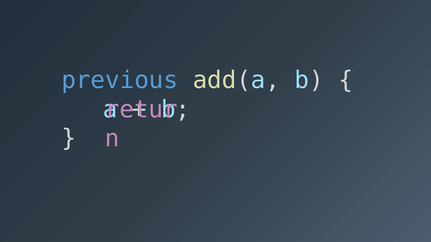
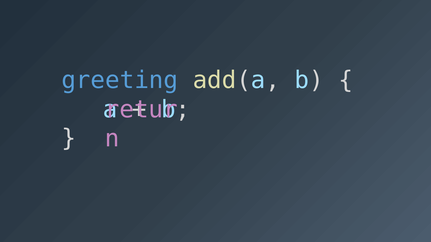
previous: previous -> greeting (120, 80)
